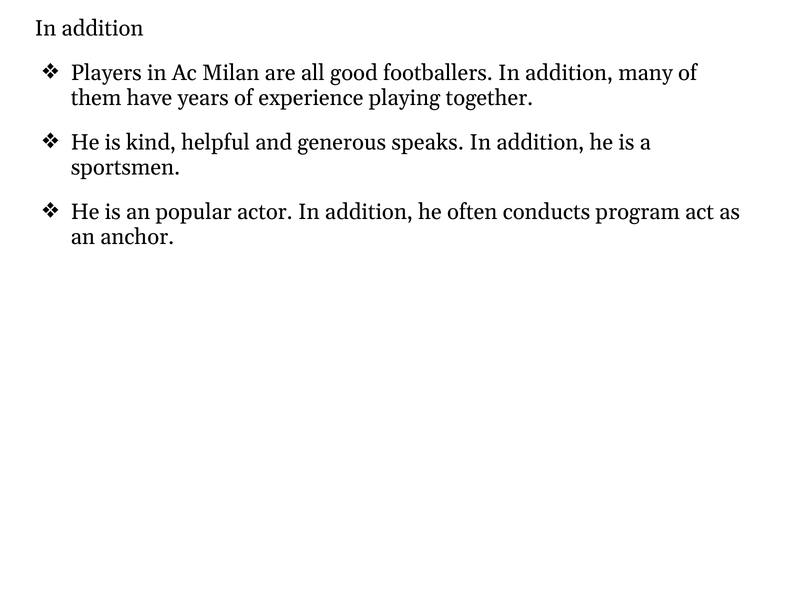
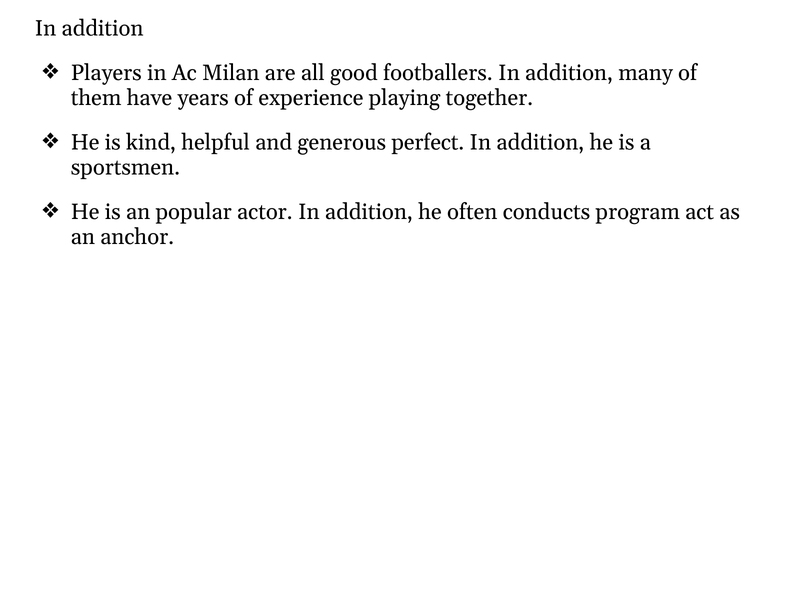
speaks: speaks -> perfect (428, 143)
